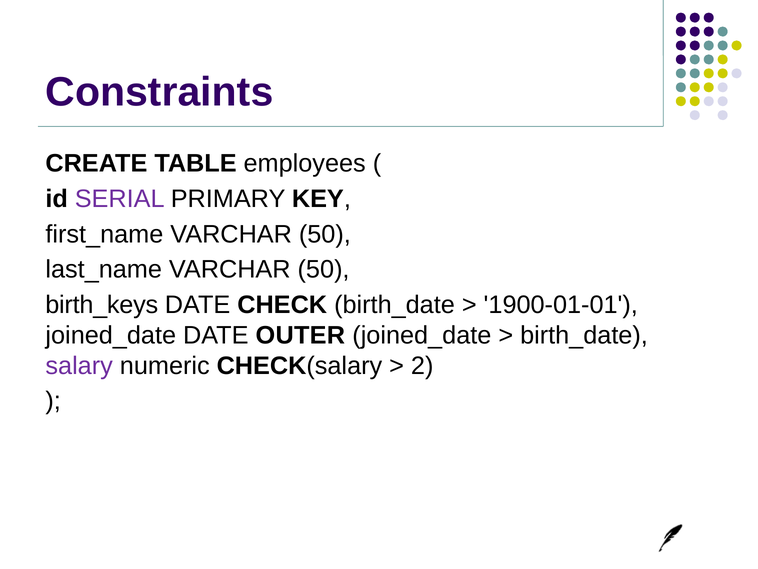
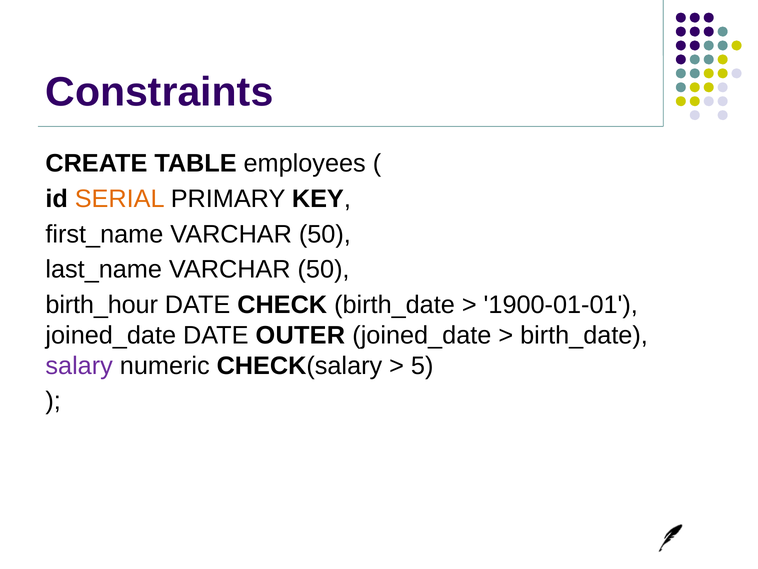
SERIAL colour: purple -> orange (120, 199)
birth_keys: birth_keys -> birth_hour (102, 305)
2: 2 -> 5 (422, 365)
